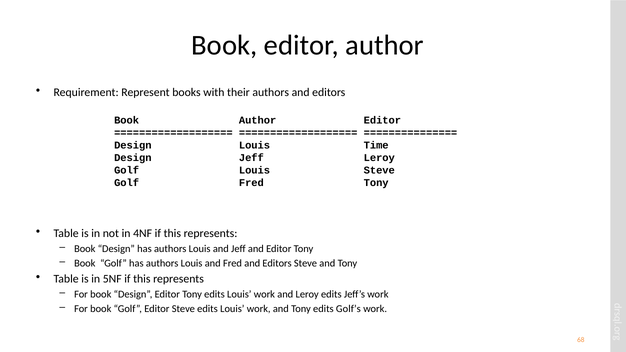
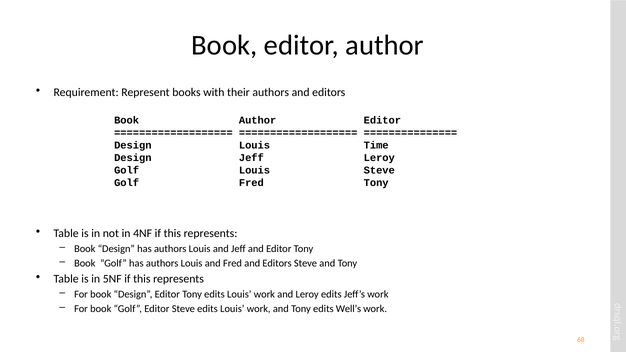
Golf’s: Golf’s -> Well’s (349, 309)
